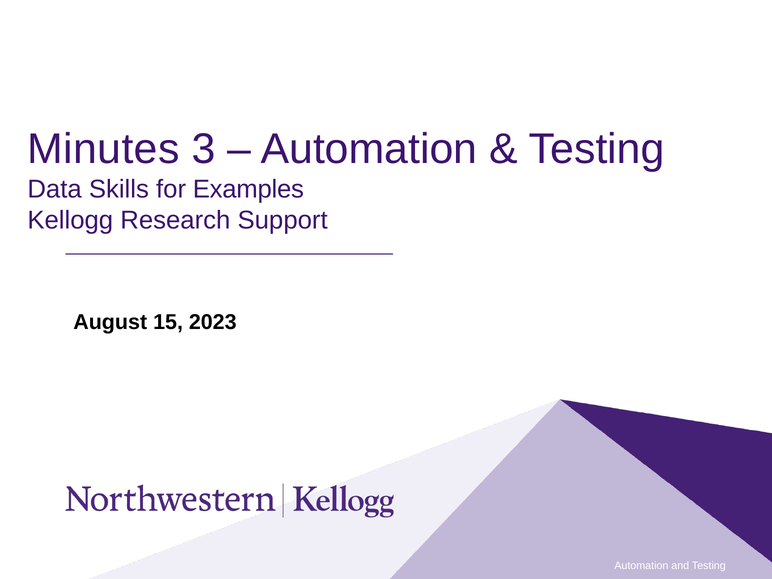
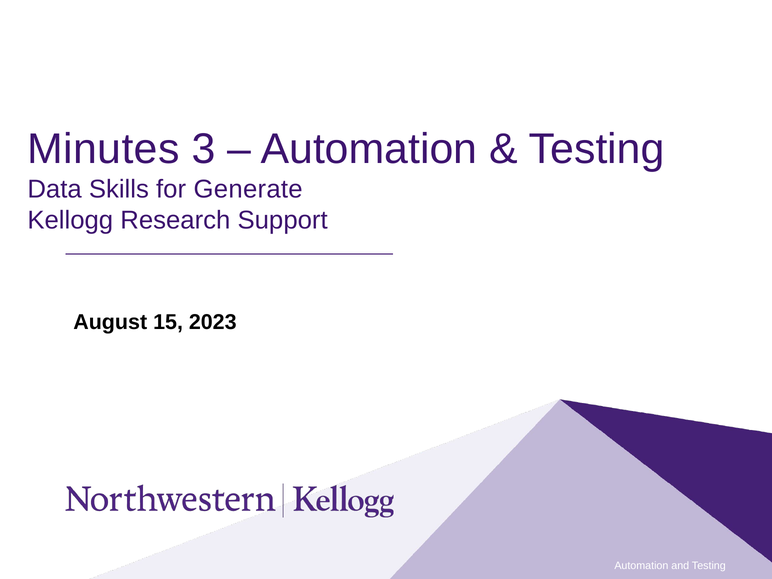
Examples: Examples -> Generate (248, 189)
